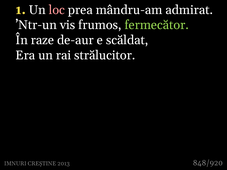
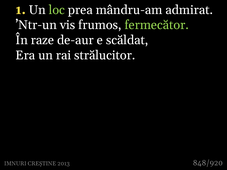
loc colour: pink -> light green (57, 10)
